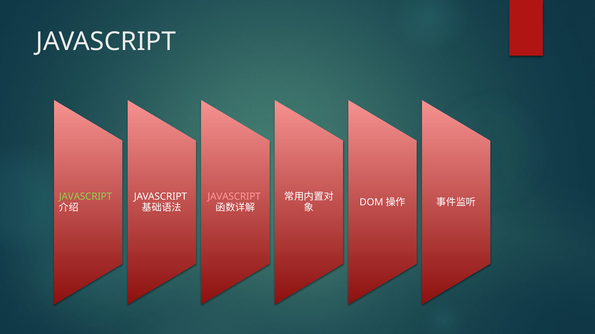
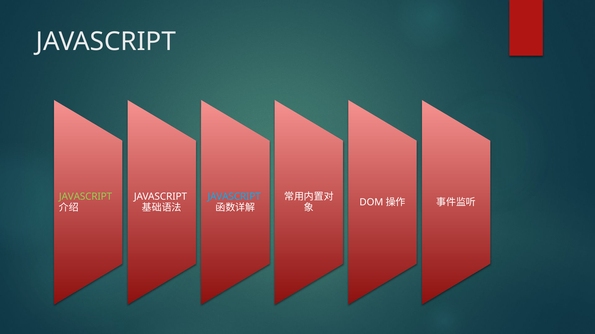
JAVASCRIPT colour: pink -> light blue (234, 197)
